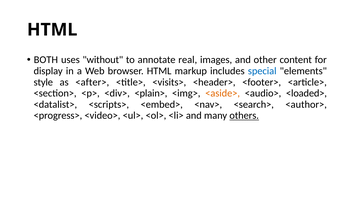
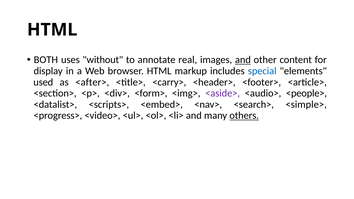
and underline: none -> present (243, 60)
style: style -> used (43, 82)
<visits>: <visits> -> <carry> (169, 82)
<plain>: <plain> -> <form> (151, 93)
<aside> colour: orange -> purple (223, 93)
<loaded>: <loaded> -> <people> (307, 93)
<author>: <author> -> <simple> (306, 104)
